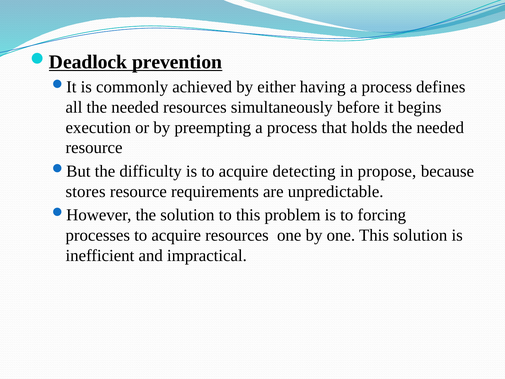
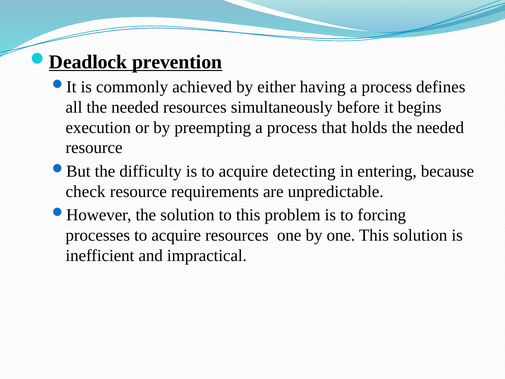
propose: propose -> entering (387, 171)
stores: stores -> check (86, 191)
